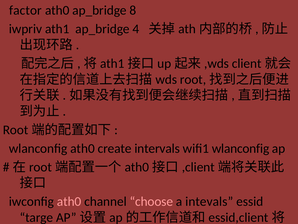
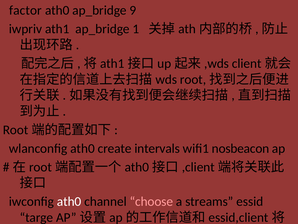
8: 8 -> 9 (133, 10)
4: 4 -> 1 (136, 29)
wifi1 wlanconfig: wlanconfig -> nosbeacon (241, 148)
ath0 colour: pink -> white (69, 201)
intevals: intevals -> streams (209, 201)
